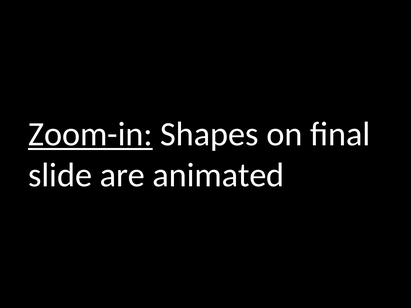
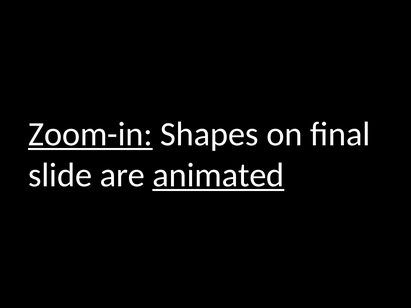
animated underline: none -> present (218, 175)
